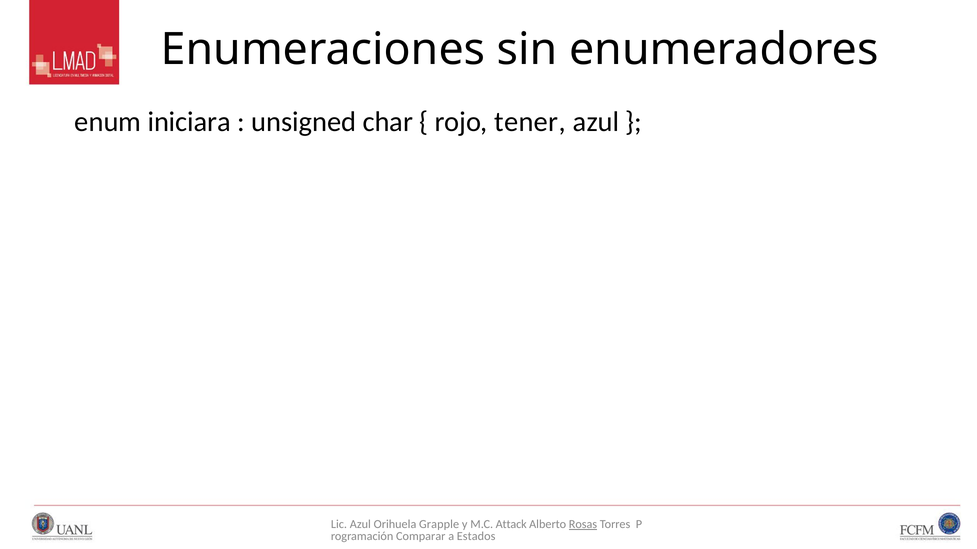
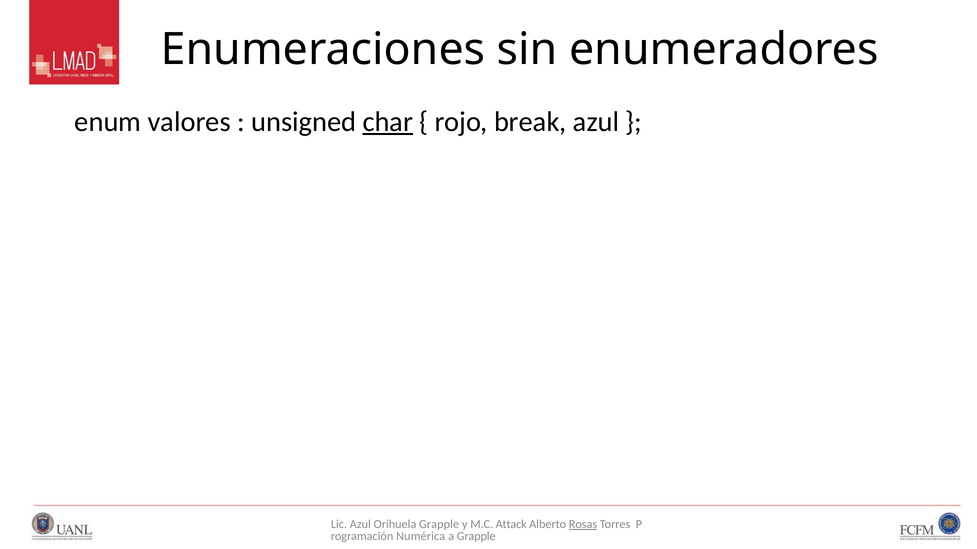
iniciara: iniciara -> valores (189, 122)
char underline: none -> present (388, 122)
tener: tener -> break (530, 122)
Comparar: Comparar -> Numérica (421, 537)
a Estados: Estados -> Grapple (476, 537)
